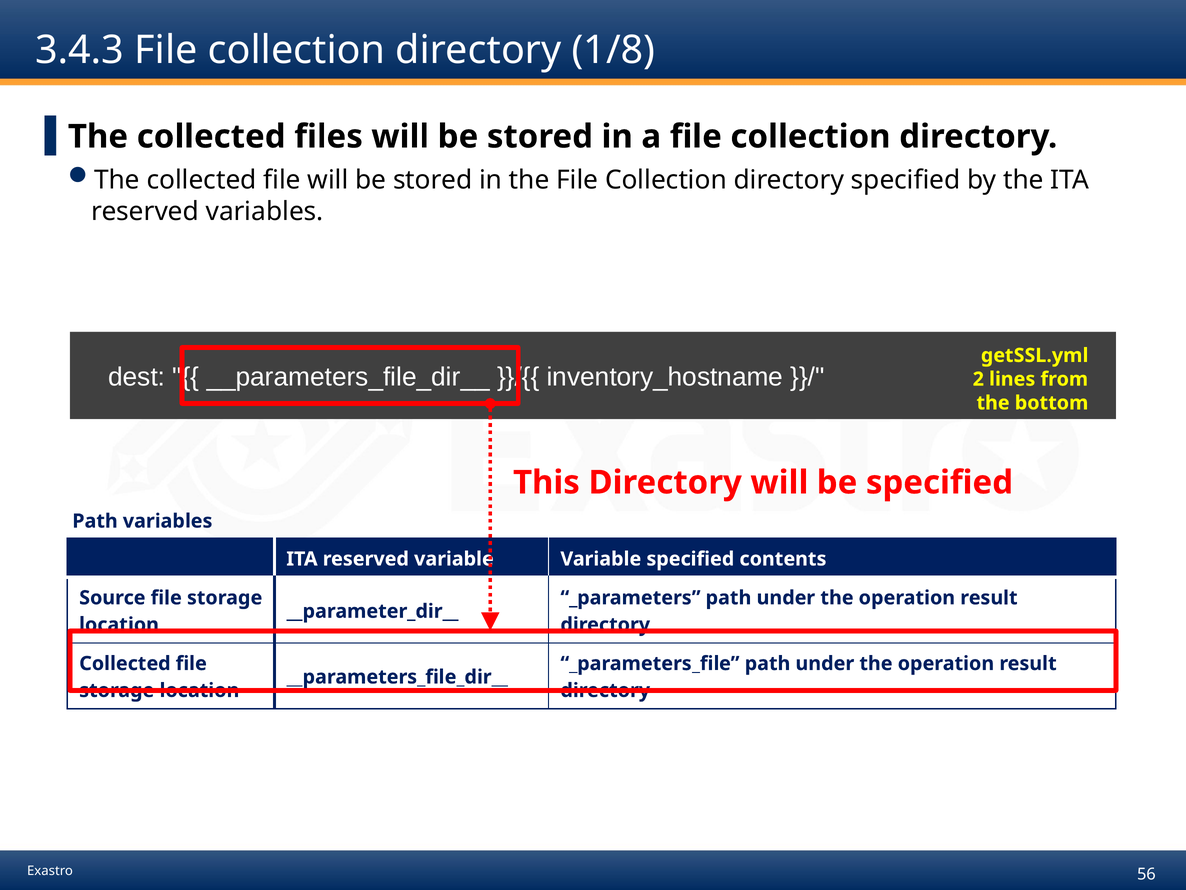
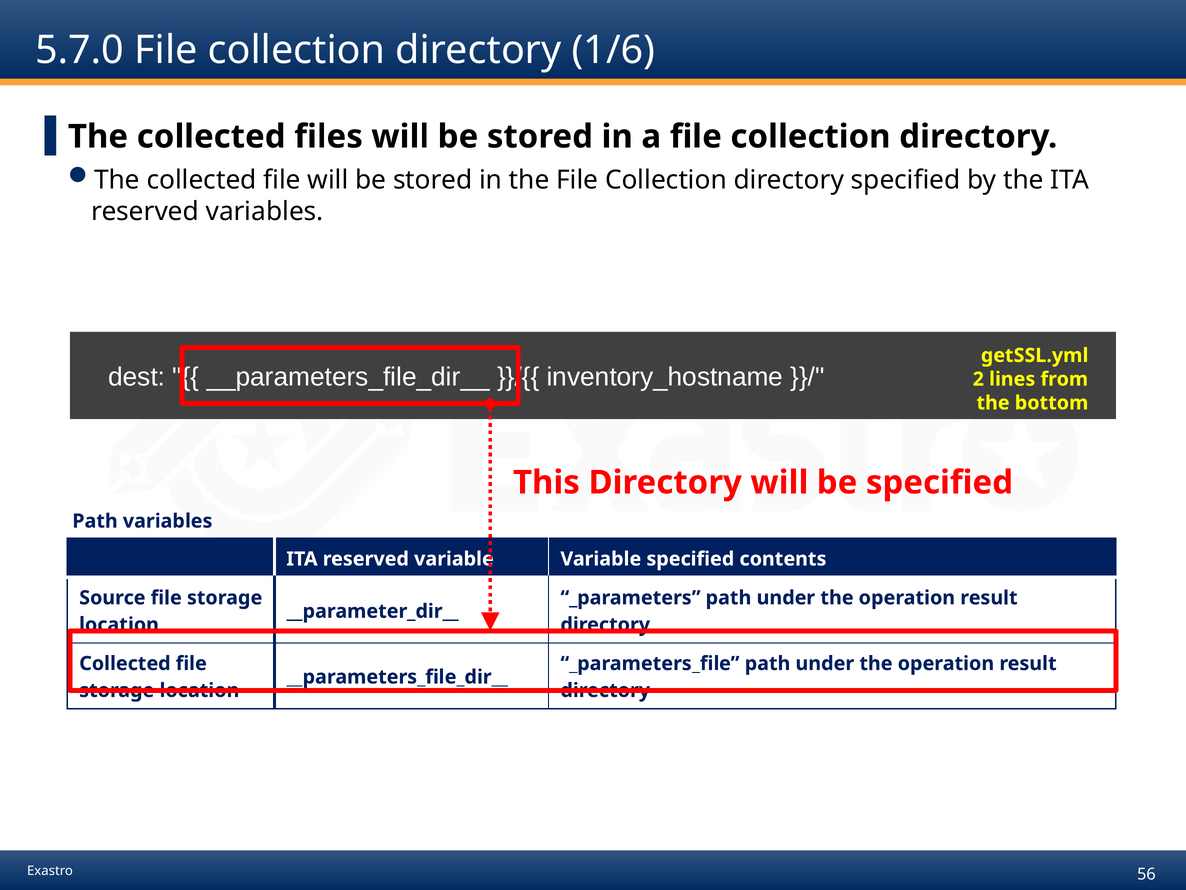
3.4.3: 3.4.3 -> 5.7.0 (80, 50)
1/8: 1/8 -> 1/6 (613, 50)
